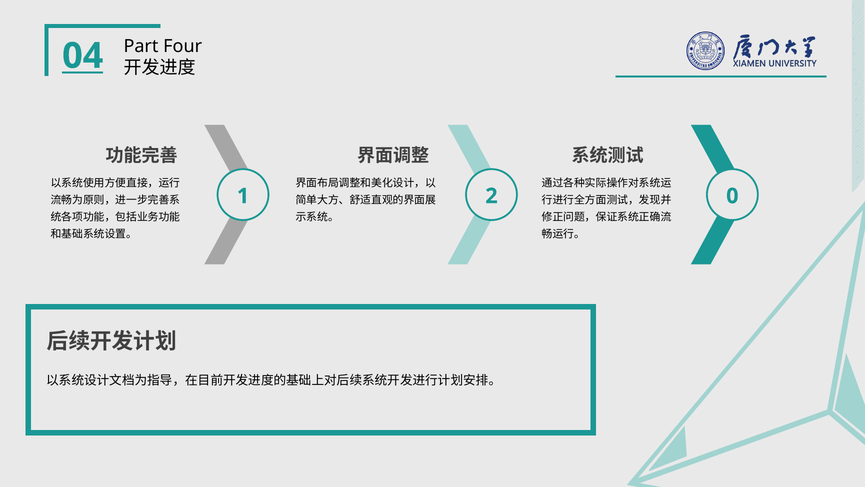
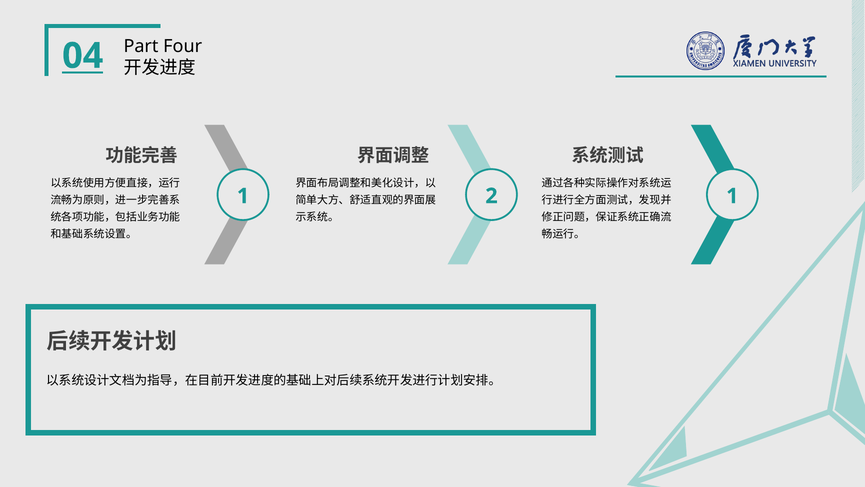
2 0: 0 -> 1 (732, 196)
